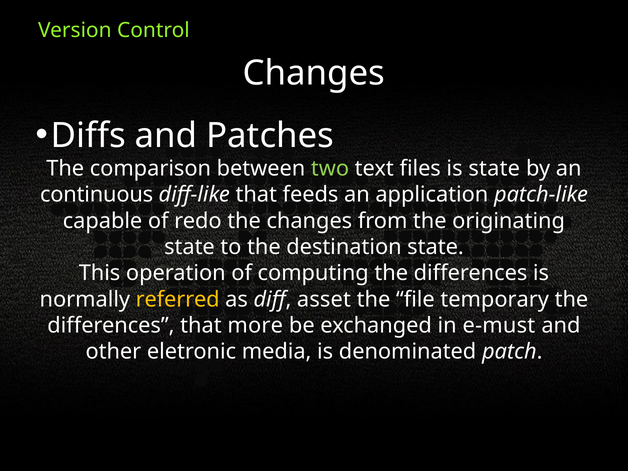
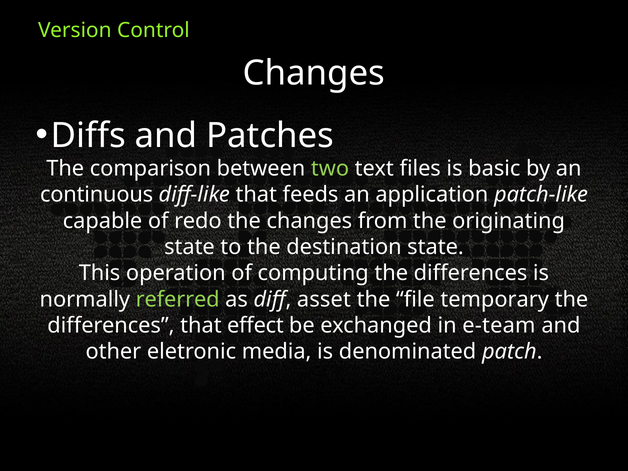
is state: state -> basic (494, 169)
referred colour: yellow -> light green (178, 299)
more: more -> effect (255, 326)
e-must: e-must -> e-team (499, 326)
